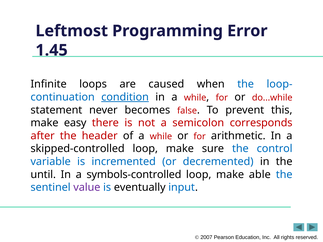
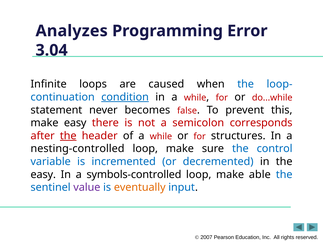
Leftmost: Leftmost -> Analyzes (72, 31)
1.45: 1.45 -> 3.04 (52, 50)
the underline: none -> present (68, 136)
arithmetic: arithmetic -> structures (238, 136)
skipped-controlled: skipped-controlled -> nesting-controlled (78, 149)
until: until -> easy (43, 175)
eventually colour: black -> orange (140, 188)
